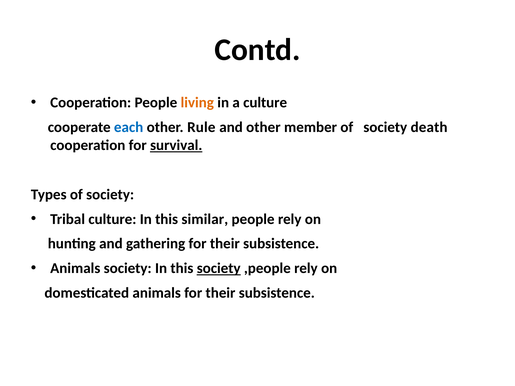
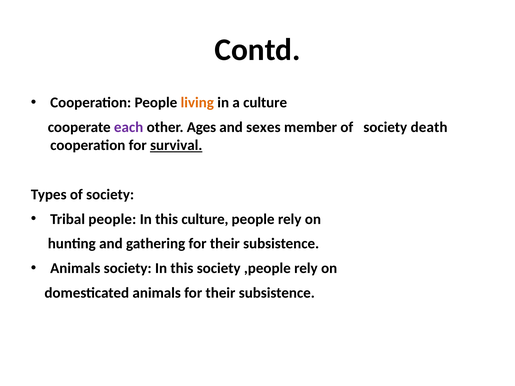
each colour: blue -> purple (129, 127)
Rule: Rule -> Ages (201, 127)
and other: other -> sexes (263, 127)
Tribal culture: culture -> people (112, 219)
this similar: similar -> culture (205, 219)
society underline: present -> none (219, 268)
